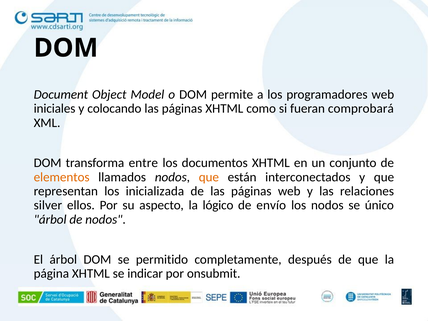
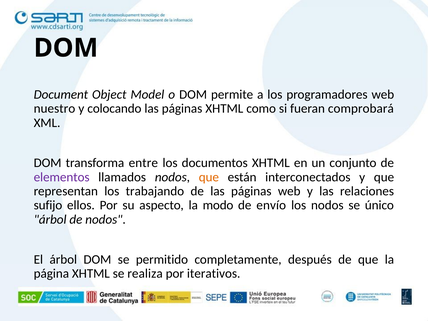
iniciales: iniciales -> nuestro (54, 109)
elementos colour: orange -> purple (62, 177)
inicializada: inicializada -> trabajando (155, 191)
silver: silver -> sufijo (48, 205)
lógico: lógico -> modo (218, 205)
indicar: indicar -> realiza (145, 274)
onsubmit: onsubmit -> iterativos (214, 274)
